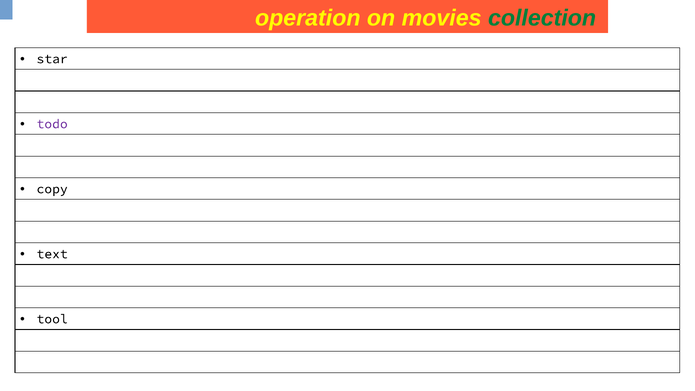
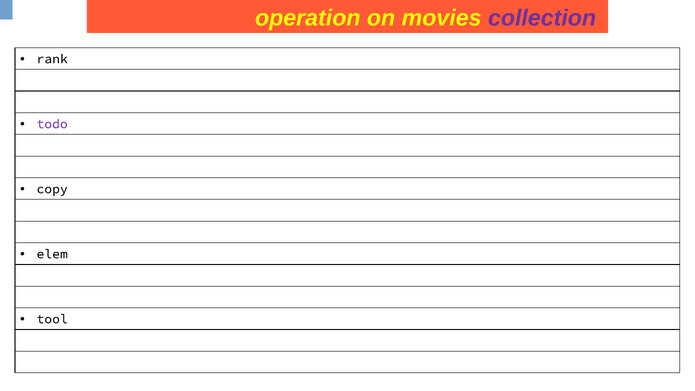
collection colour: green -> purple (542, 18)
star: star -> rank (52, 59)
text: text -> elem (52, 254)
